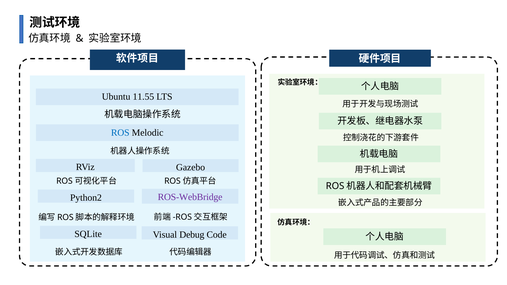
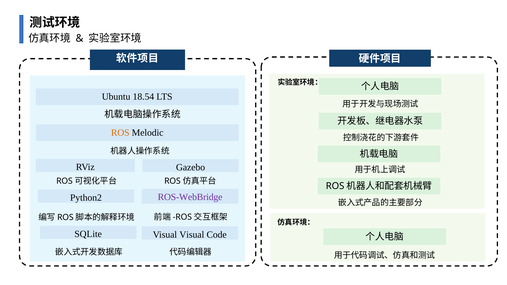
11.55: 11.55 -> 18.54 (143, 97)
ROS colour: blue -> orange (120, 133)
Visual Debug: Debug -> Visual (192, 235)
